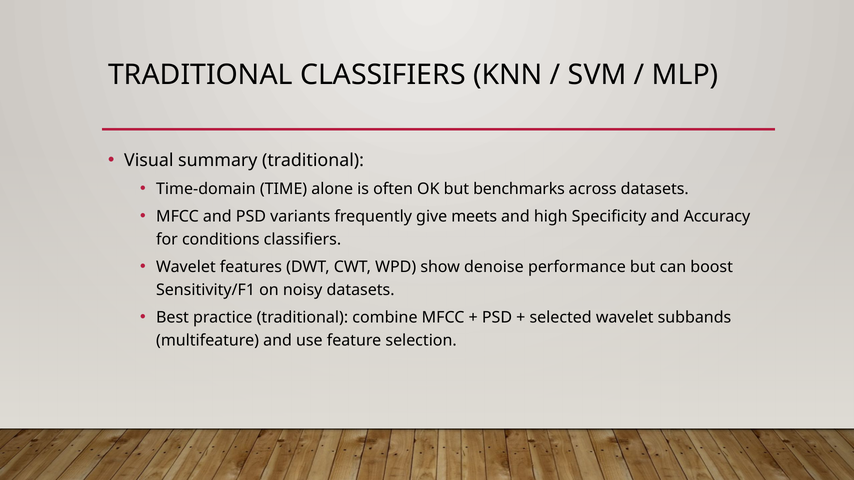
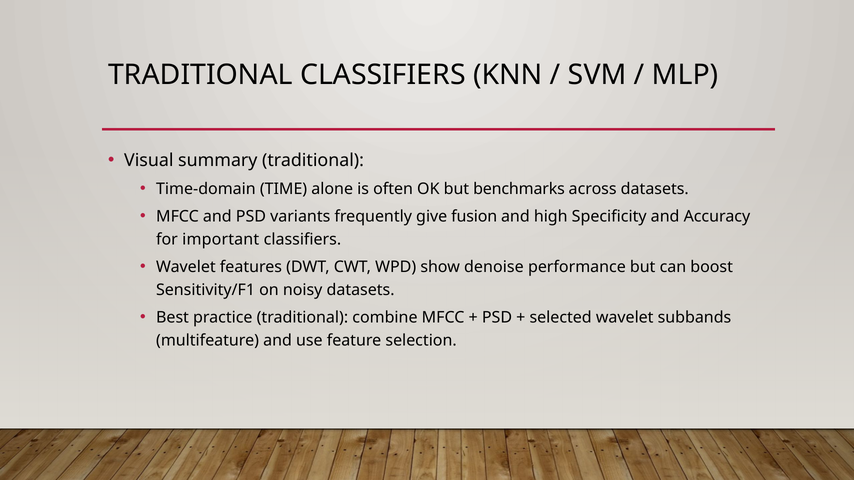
meets: meets -> fusion (474, 216)
conditions: conditions -> important (221, 240)
